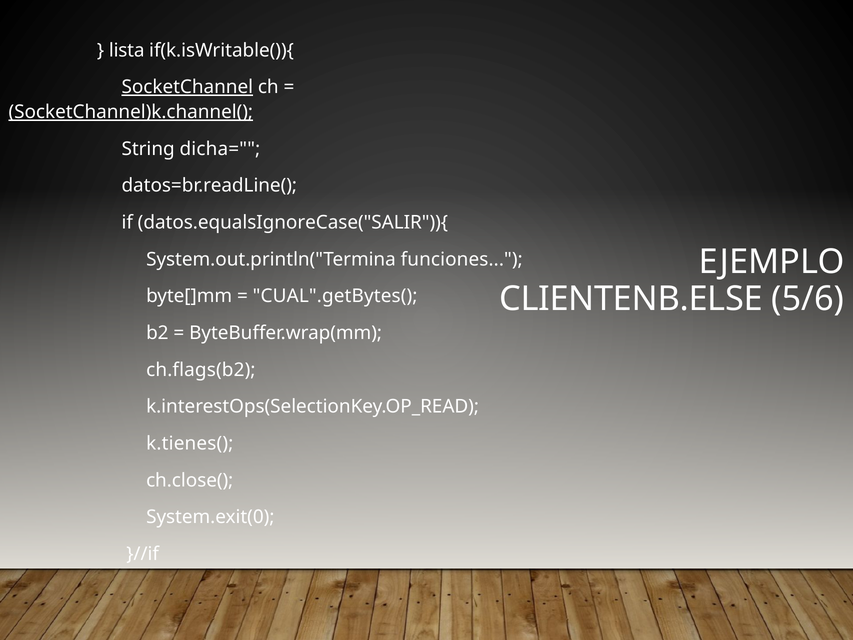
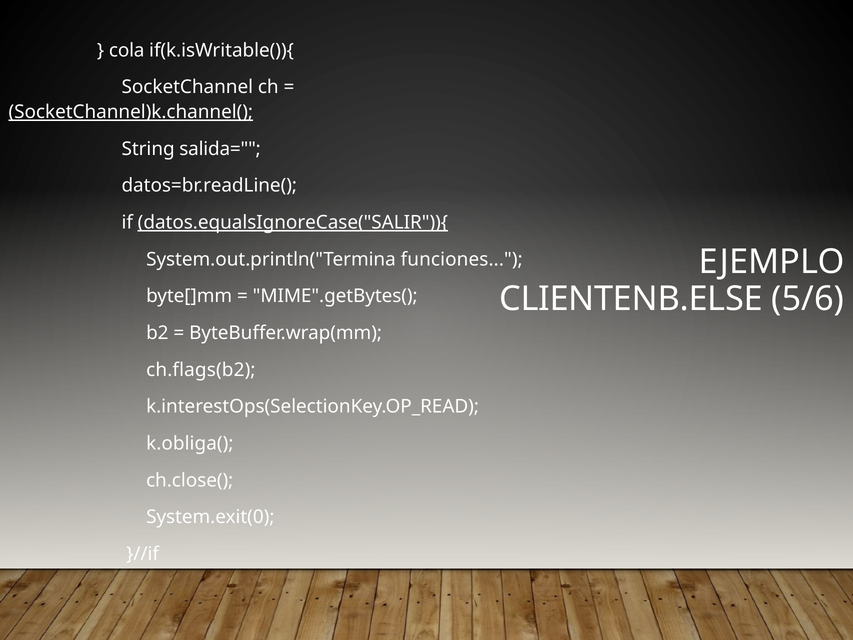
lista: lista -> cola (127, 50)
SocketChannel underline: present -> none (187, 87)
dicha=: dicha= -> salida= (220, 149)
datos.equalsIgnoreCase("SALIR")){ underline: none -> present (293, 222)
CUAL".getBytes(: CUAL".getBytes( -> MIME".getBytes( (335, 296)
k.tienes(: k.tienes( -> k.obliga( (190, 443)
